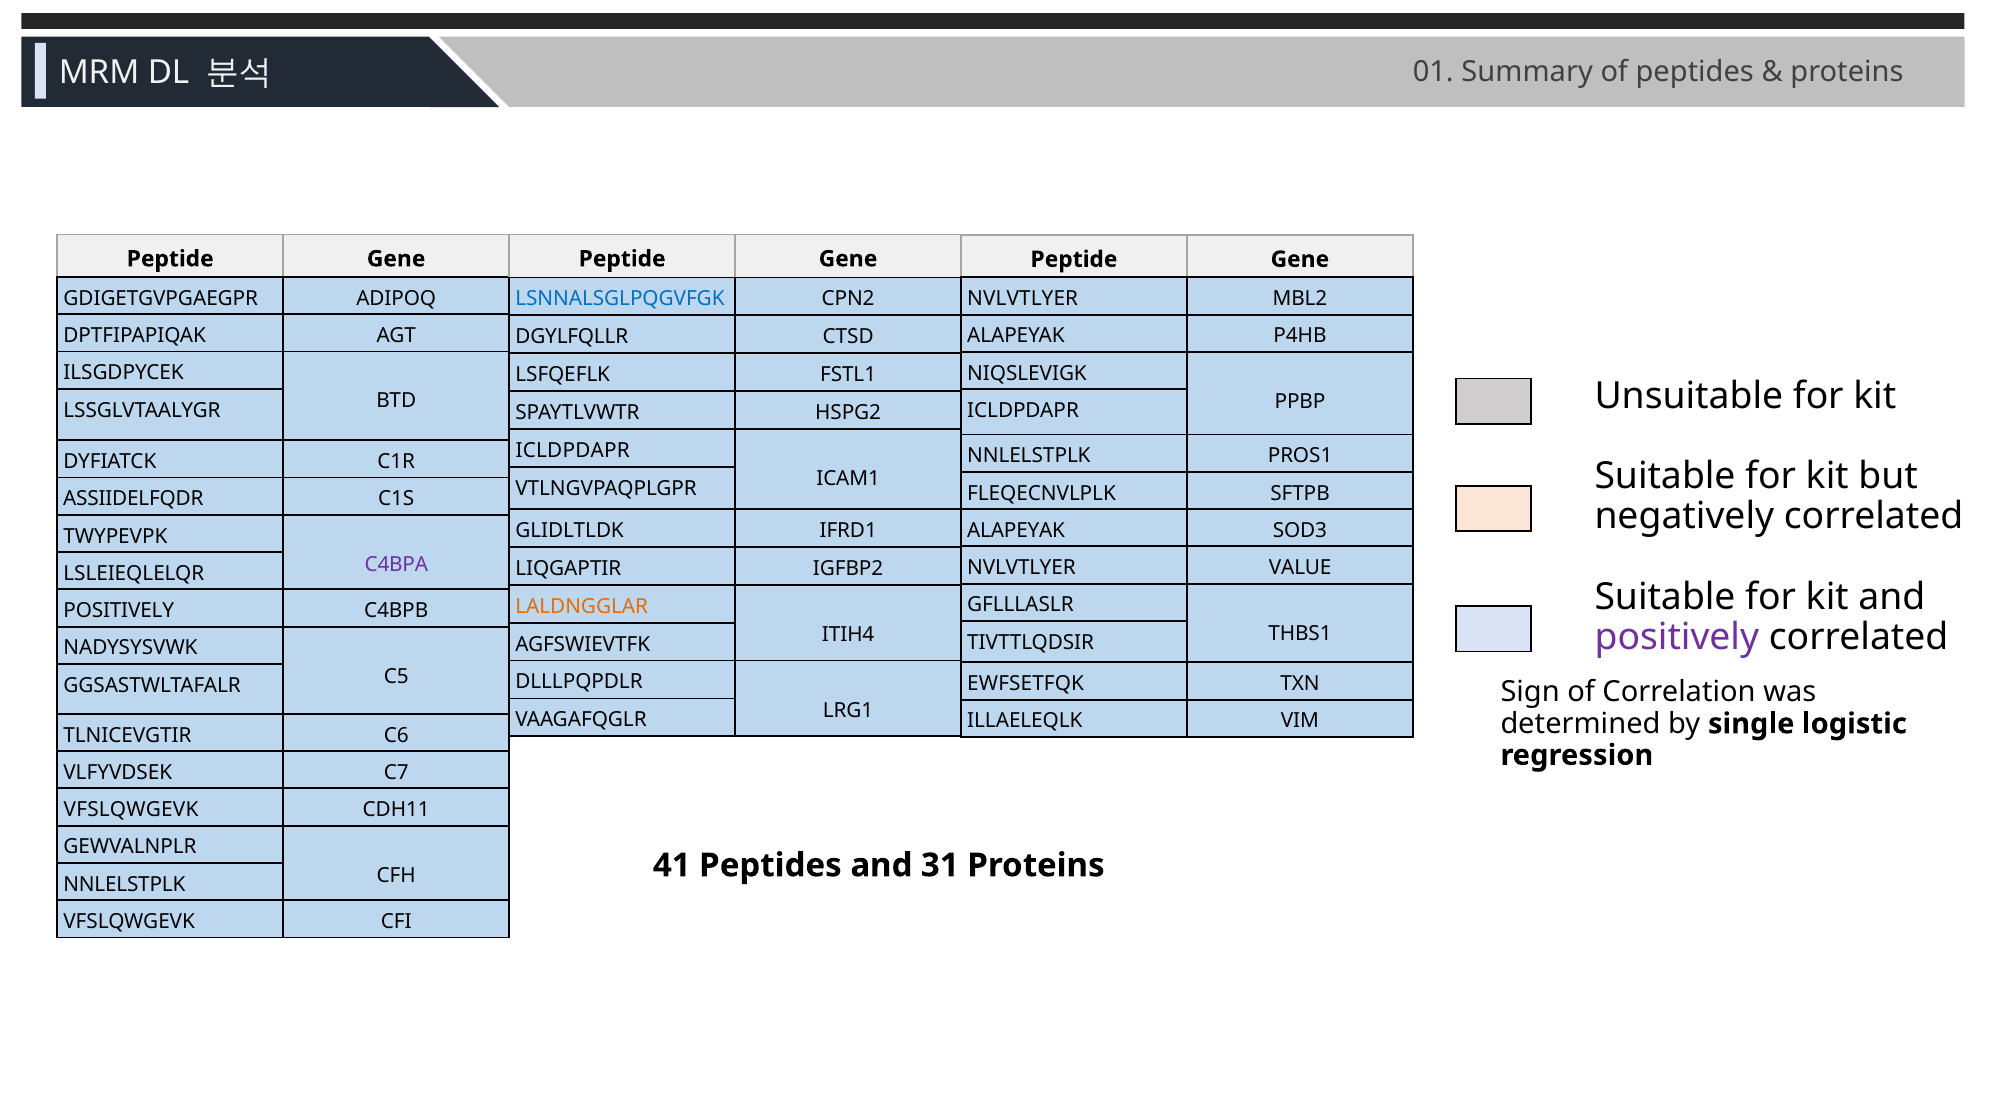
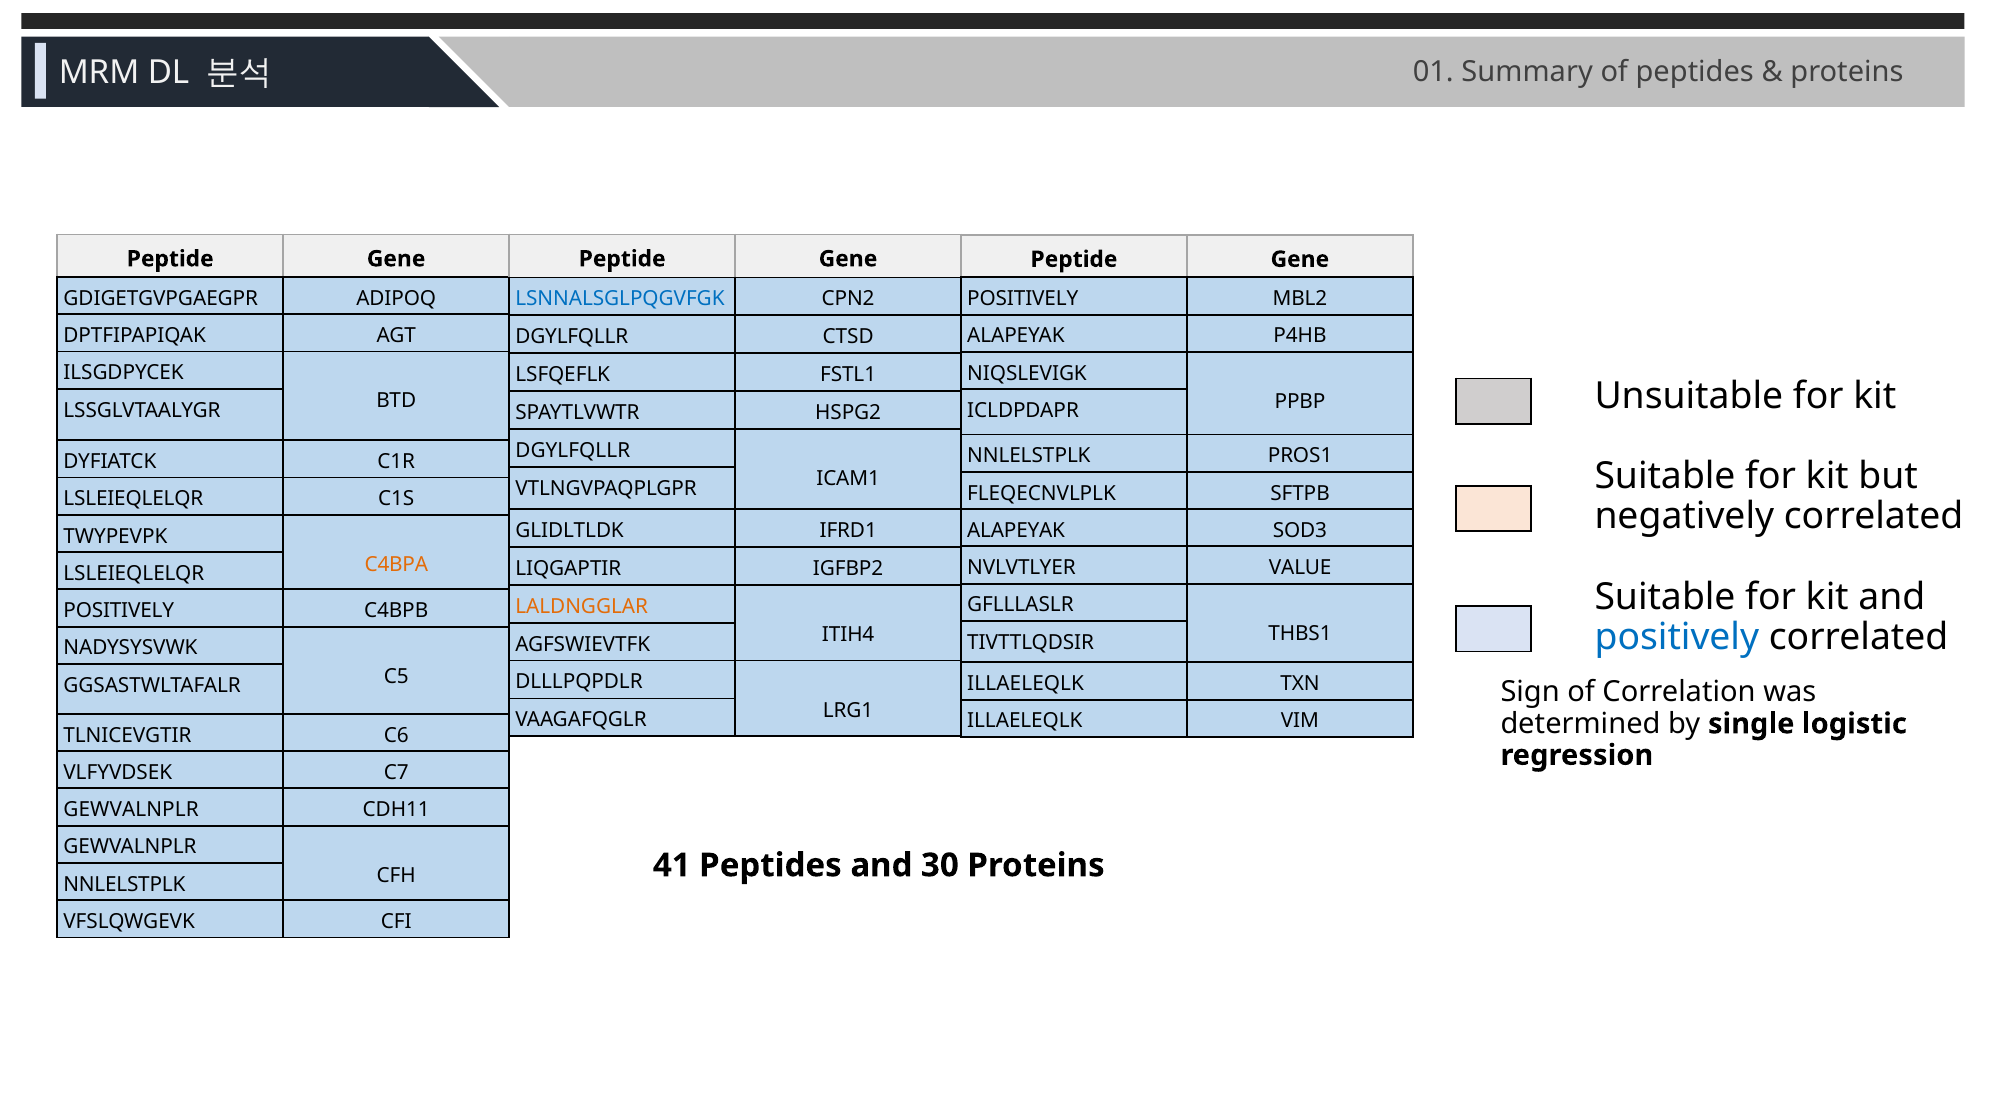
NVLVTLYER: NVLVTLYER -> POSITIVELY (1023, 299)
ICLDPDAPR: ICLDPDAPR -> DGYLFQLLR (573, 451)
ASSIIDELFQDR: ASSIIDELFQDR -> LSLEIEQLELQR (133, 499)
C4BPA colour: purple -> orange (396, 565)
positively colour: purple -> blue (1677, 638)
EWFSETFQK: EWFSETFQK -> ILLAELEQLK (1026, 684)
VFSLQWGEVK: VFSLQWGEVK -> GEWVALNPLR (131, 810)
31: 31 -> 30 (940, 866)
